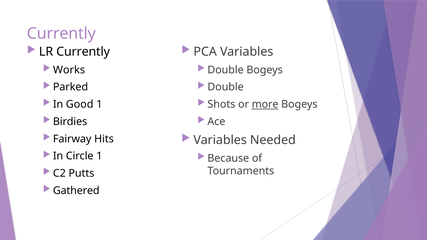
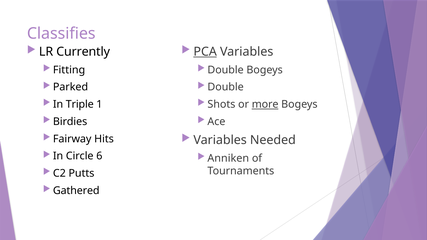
Currently: Currently -> Classifies (61, 34)
PCA underline: none -> present (205, 52)
Works: Works -> Fitting (69, 70)
Good: Good -> Triple (80, 104)
Circle 1: 1 -> 6 (99, 156)
Because: Because -> Anniken (228, 158)
